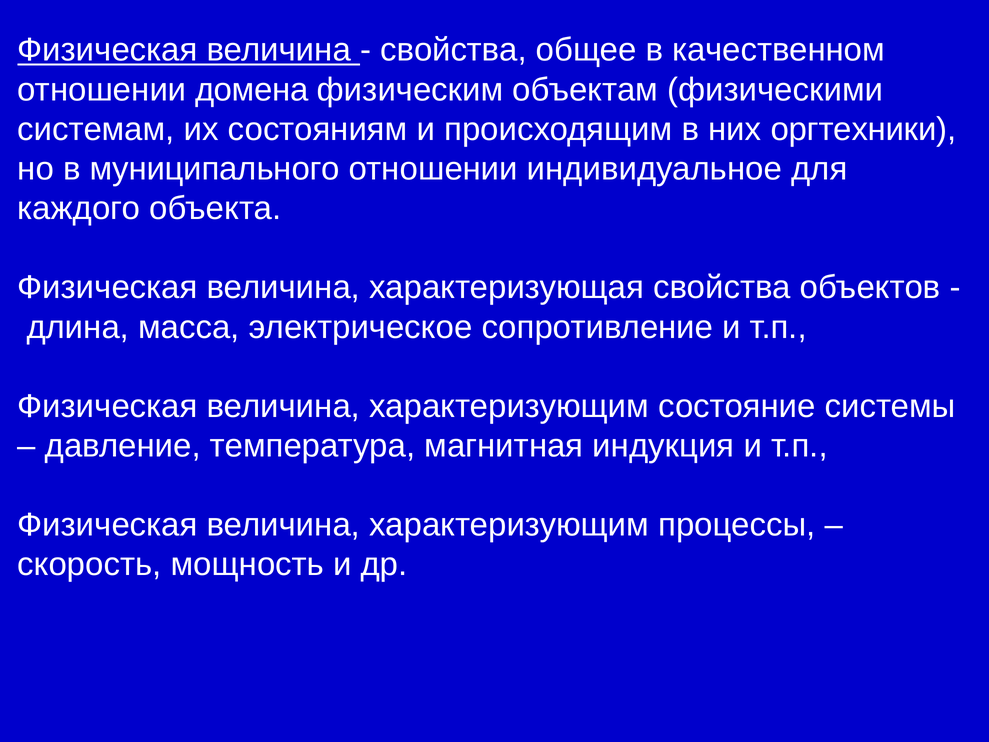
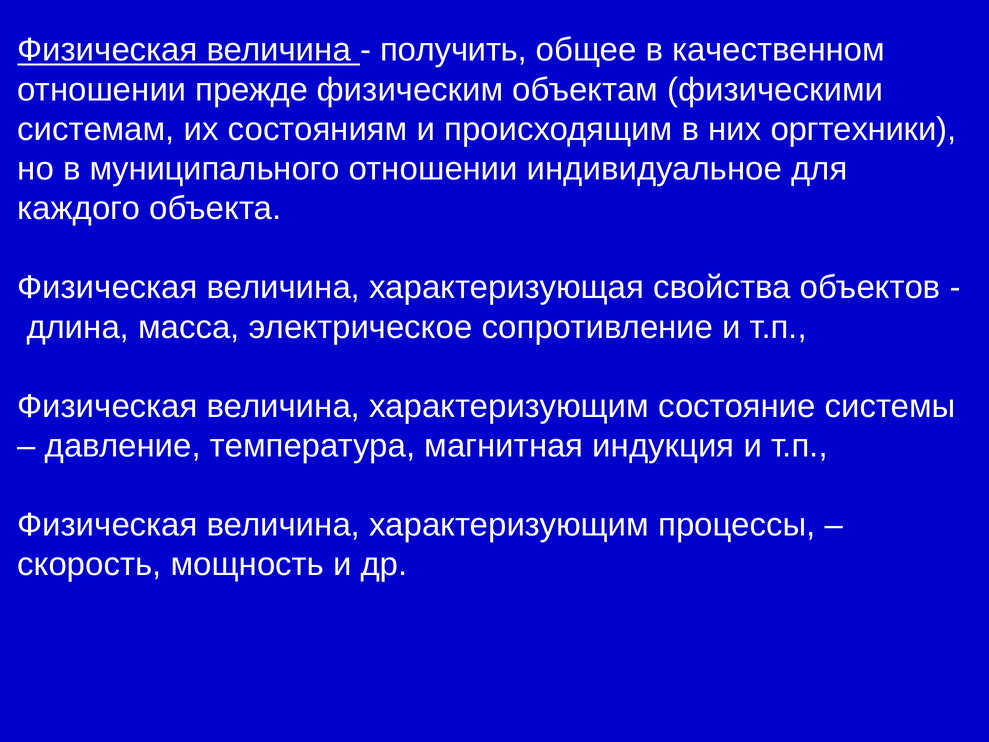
свойства: свойства -> получить (454, 50)
домена: домена -> прежде (252, 90)
